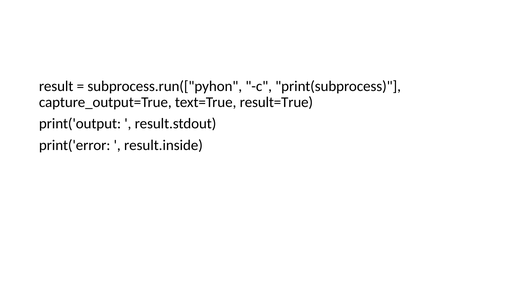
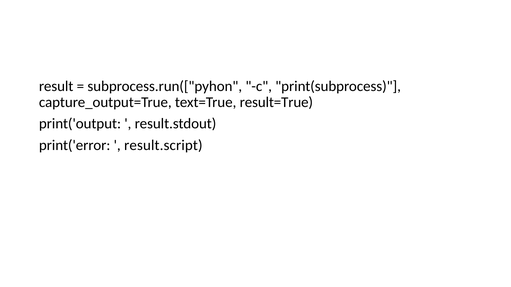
result.inside: result.inside -> result.script (163, 145)
